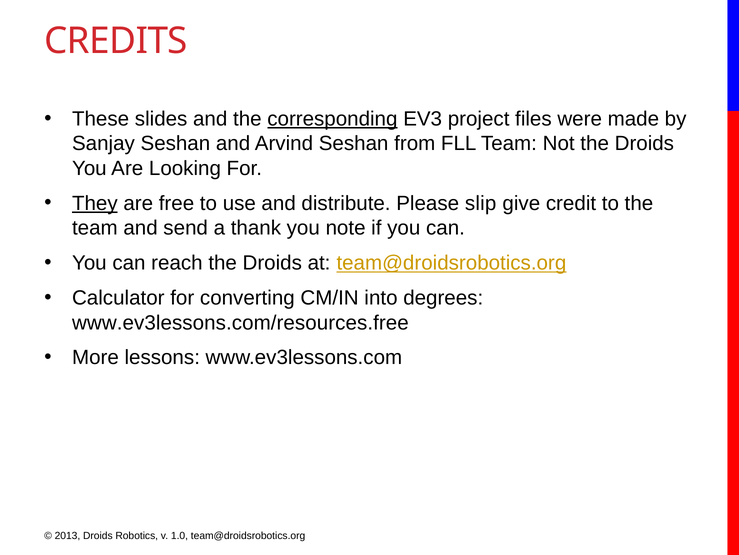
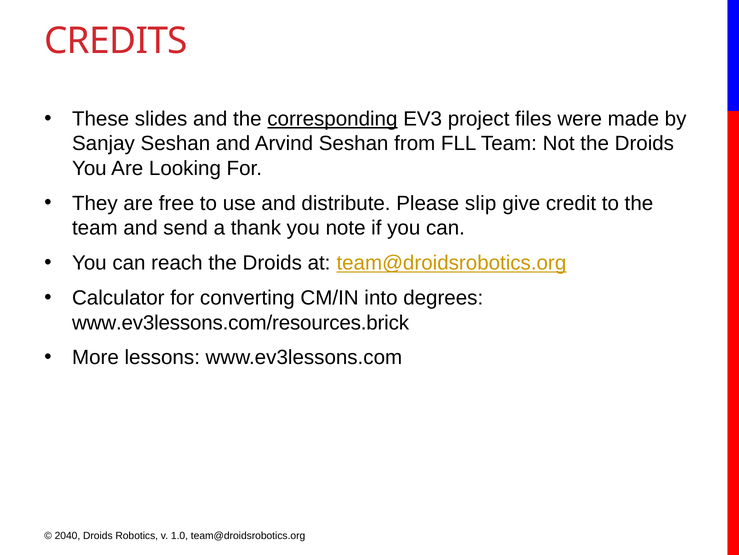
They underline: present -> none (95, 203)
www.ev3lessons.com/resources.free: www.ev3lessons.com/resources.free -> www.ev3lessons.com/resources.brick (241, 322)
2013: 2013 -> 2040 (67, 535)
